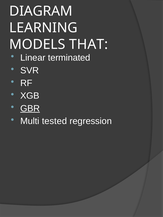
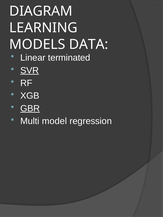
THAT: THAT -> DATA (89, 44)
SVR underline: none -> present (30, 71)
tested: tested -> model (54, 121)
